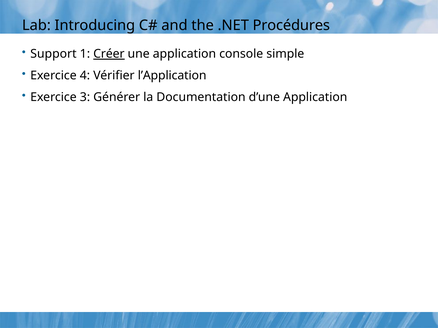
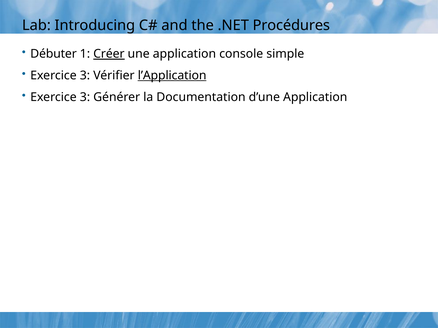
Support: Support -> Débuter (54, 54)
4: 4 -> 3 (85, 76)
l’Application underline: none -> present (172, 76)
